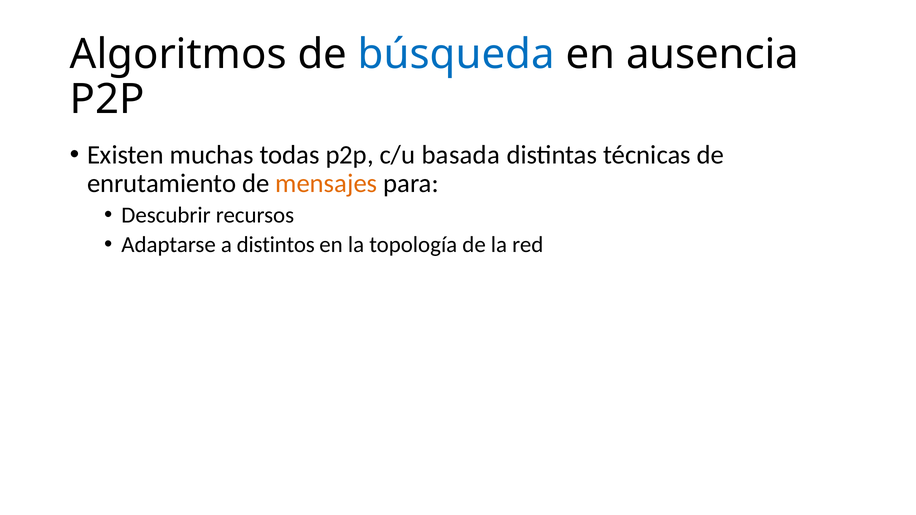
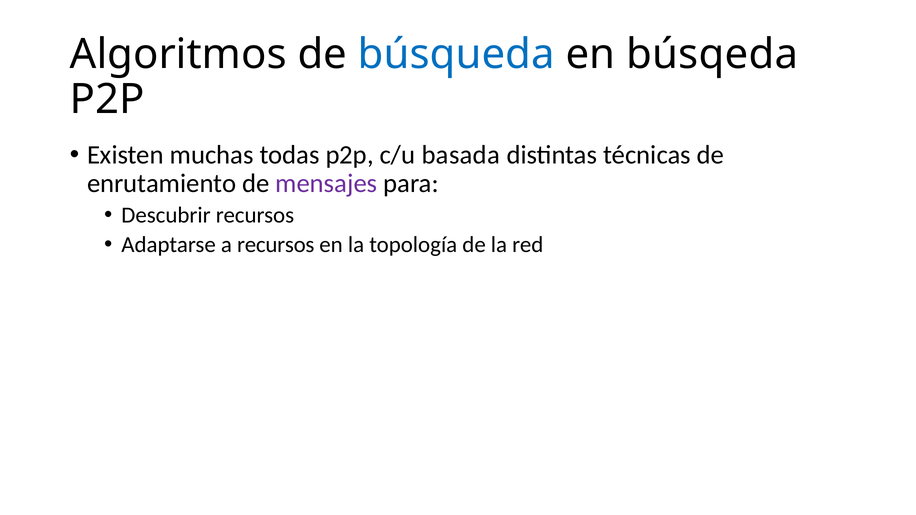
ausencia: ausencia -> búsqeda (712, 54)
mensajes colour: orange -> purple (326, 184)
a distintos: distintos -> recursos (276, 245)
